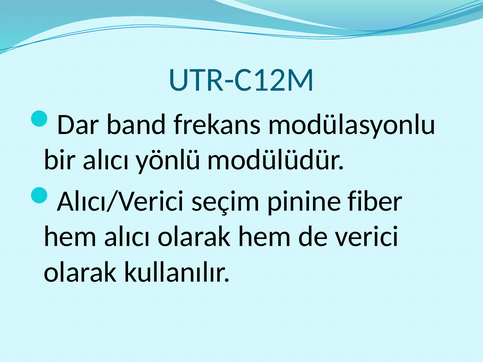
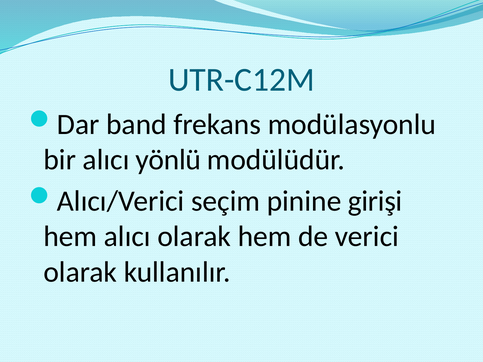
fiber: fiber -> girişi (375, 201)
